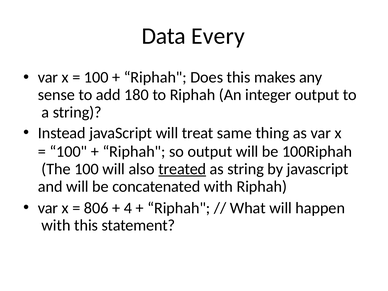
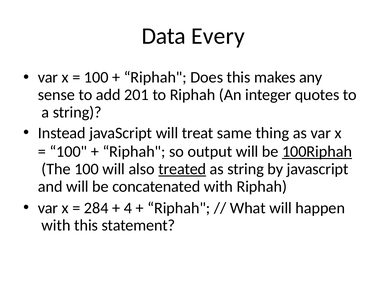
180: 180 -> 201 (136, 95)
integer output: output -> quotes (317, 95)
100Riphah underline: none -> present (317, 152)
806: 806 -> 284 (96, 208)
